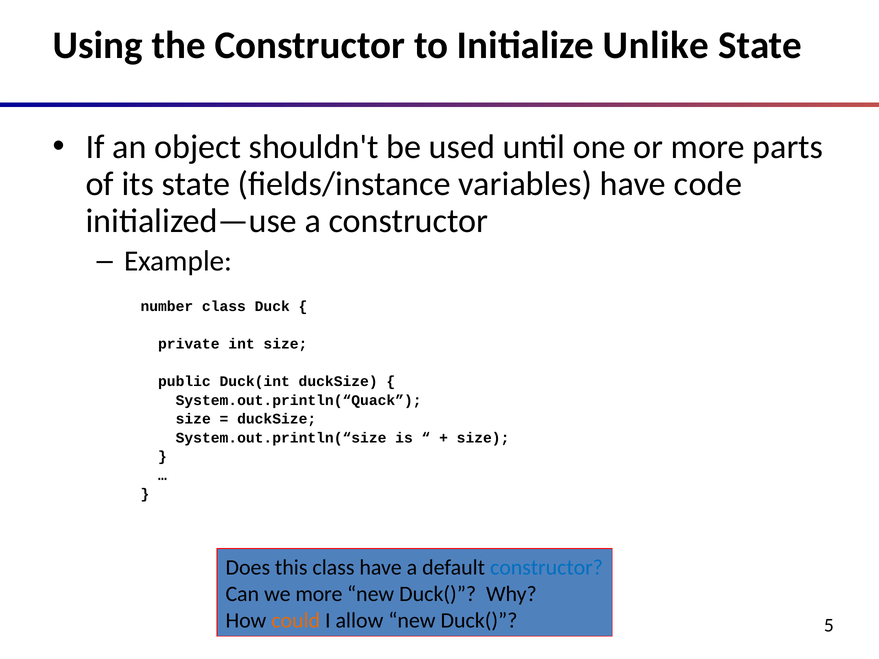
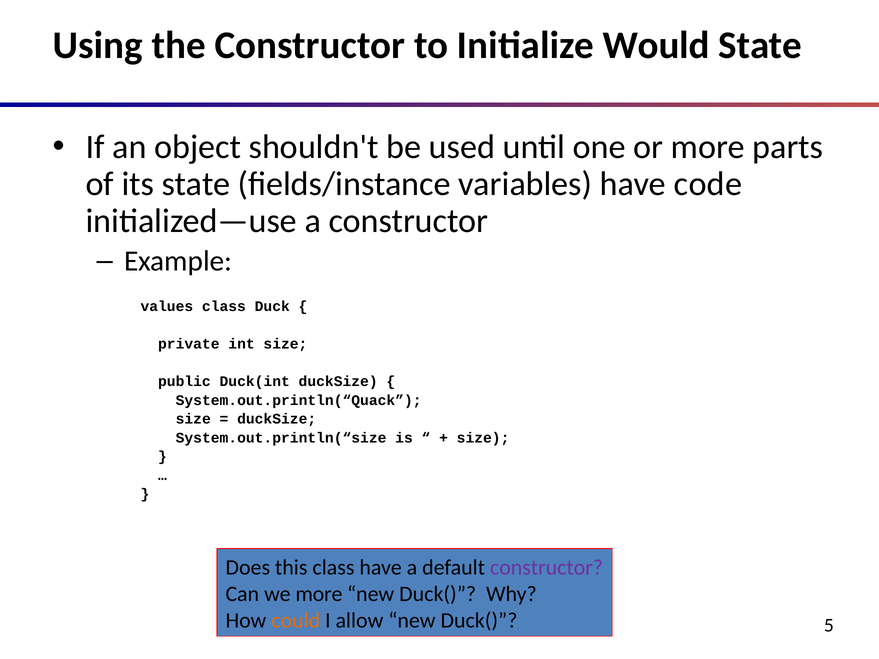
Unlike: Unlike -> Would (656, 45)
number: number -> values (167, 307)
constructor colour: blue -> purple (547, 568)
